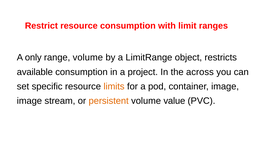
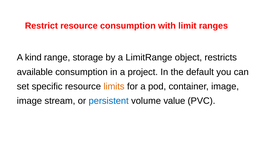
only: only -> kind (33, 57)
range volume: volume -> storage (88, 57)
across: across -> default (200, 72)
persistent colour: orange -> blue (109, 101)
